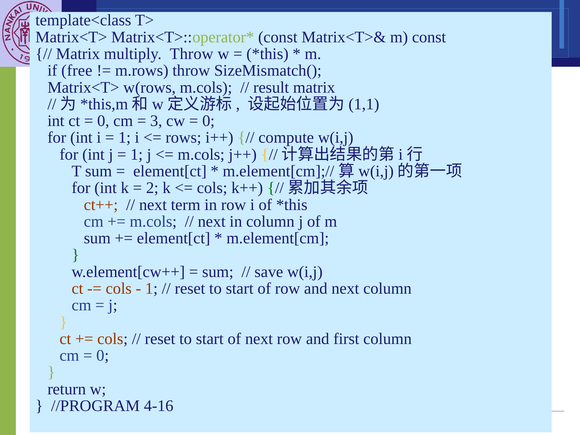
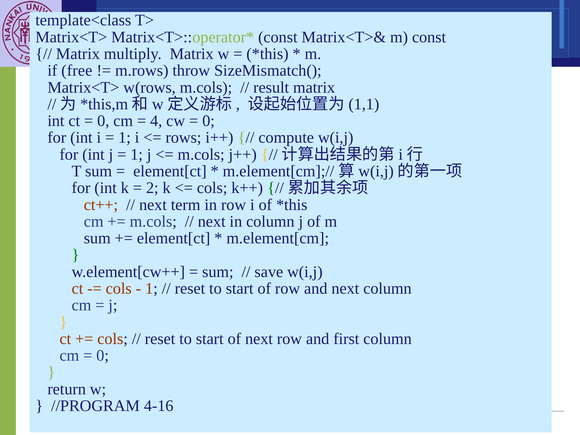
multiply Throw: Throw -> Matrix (192, 54)
3: 3 -> 4 (156, 121)
